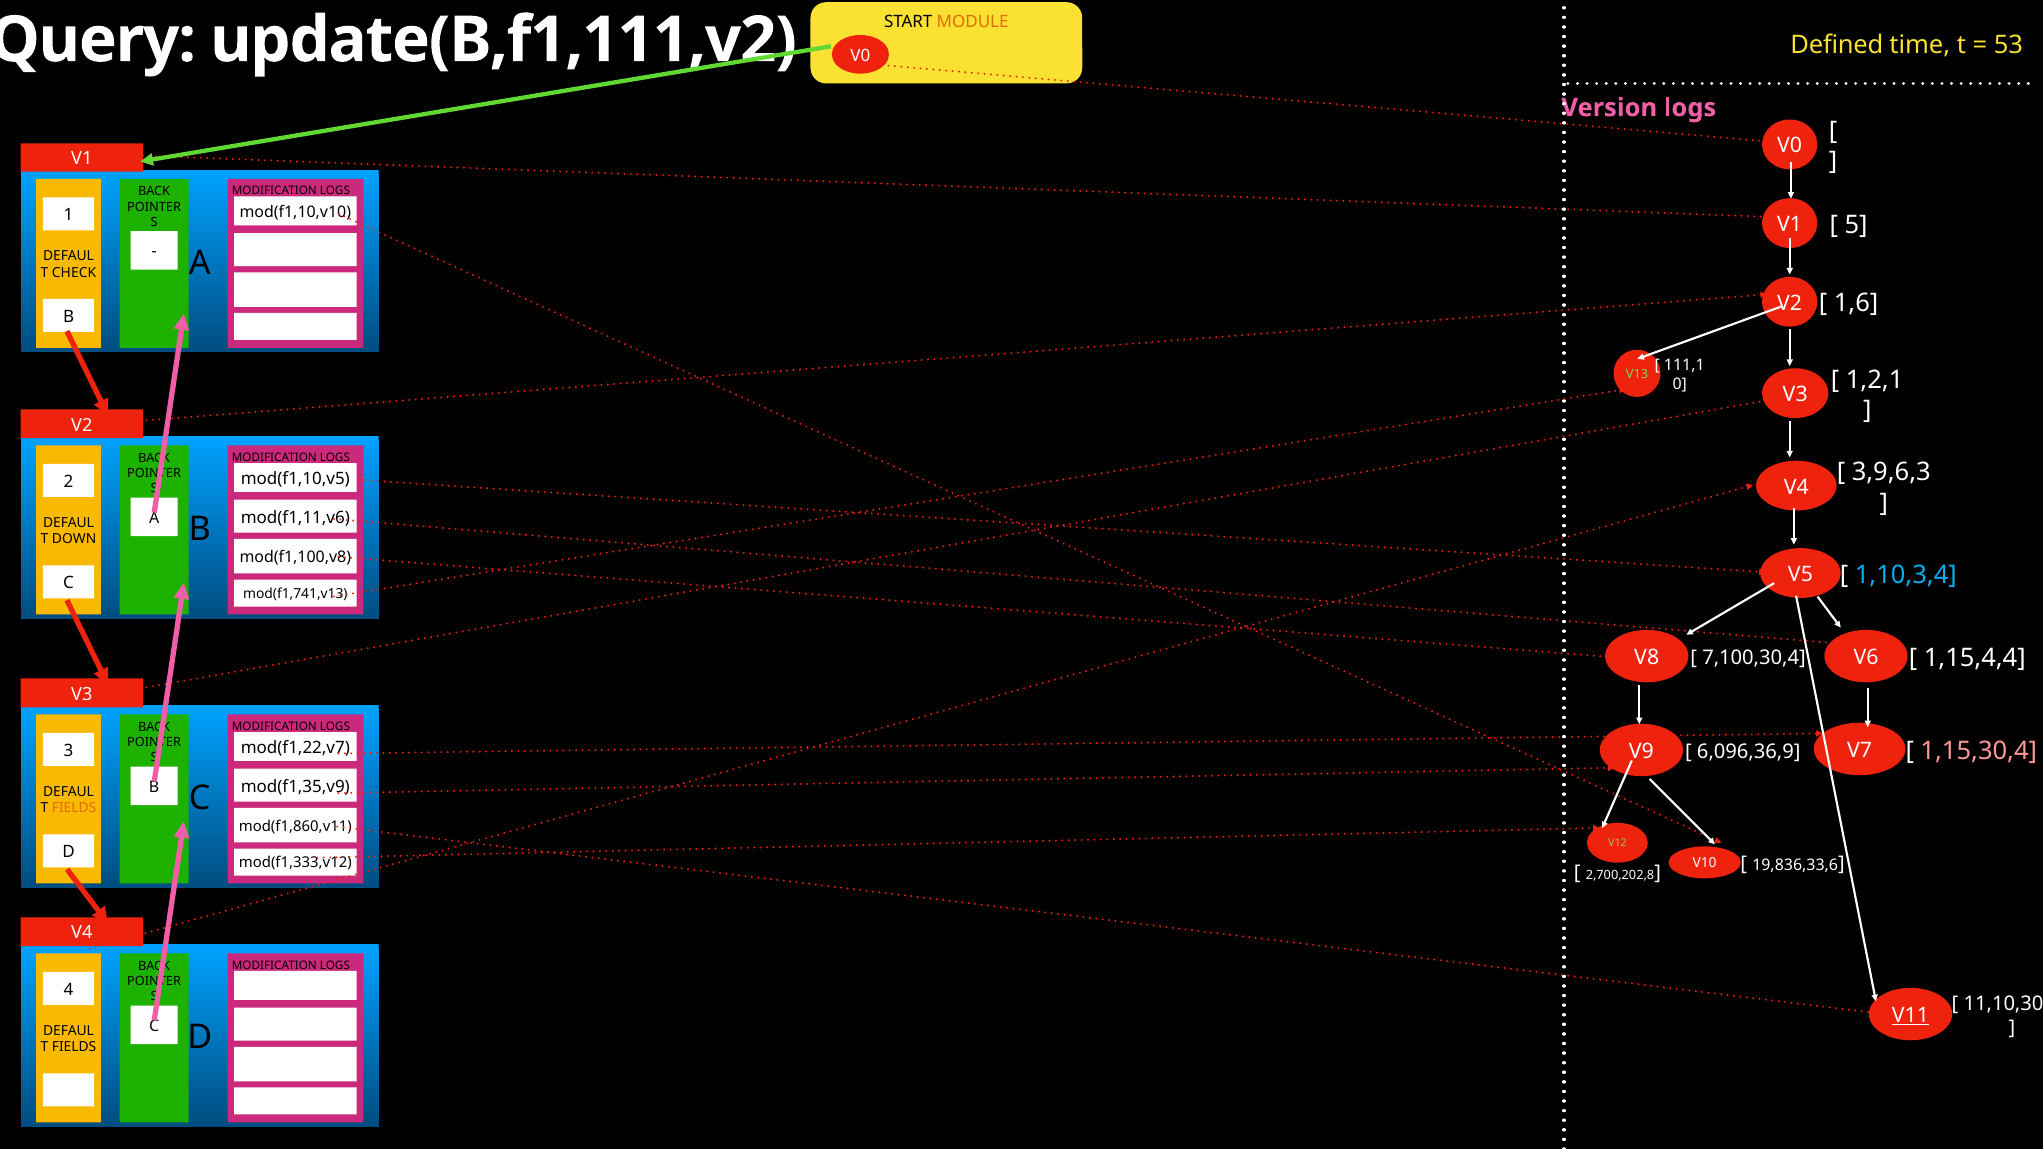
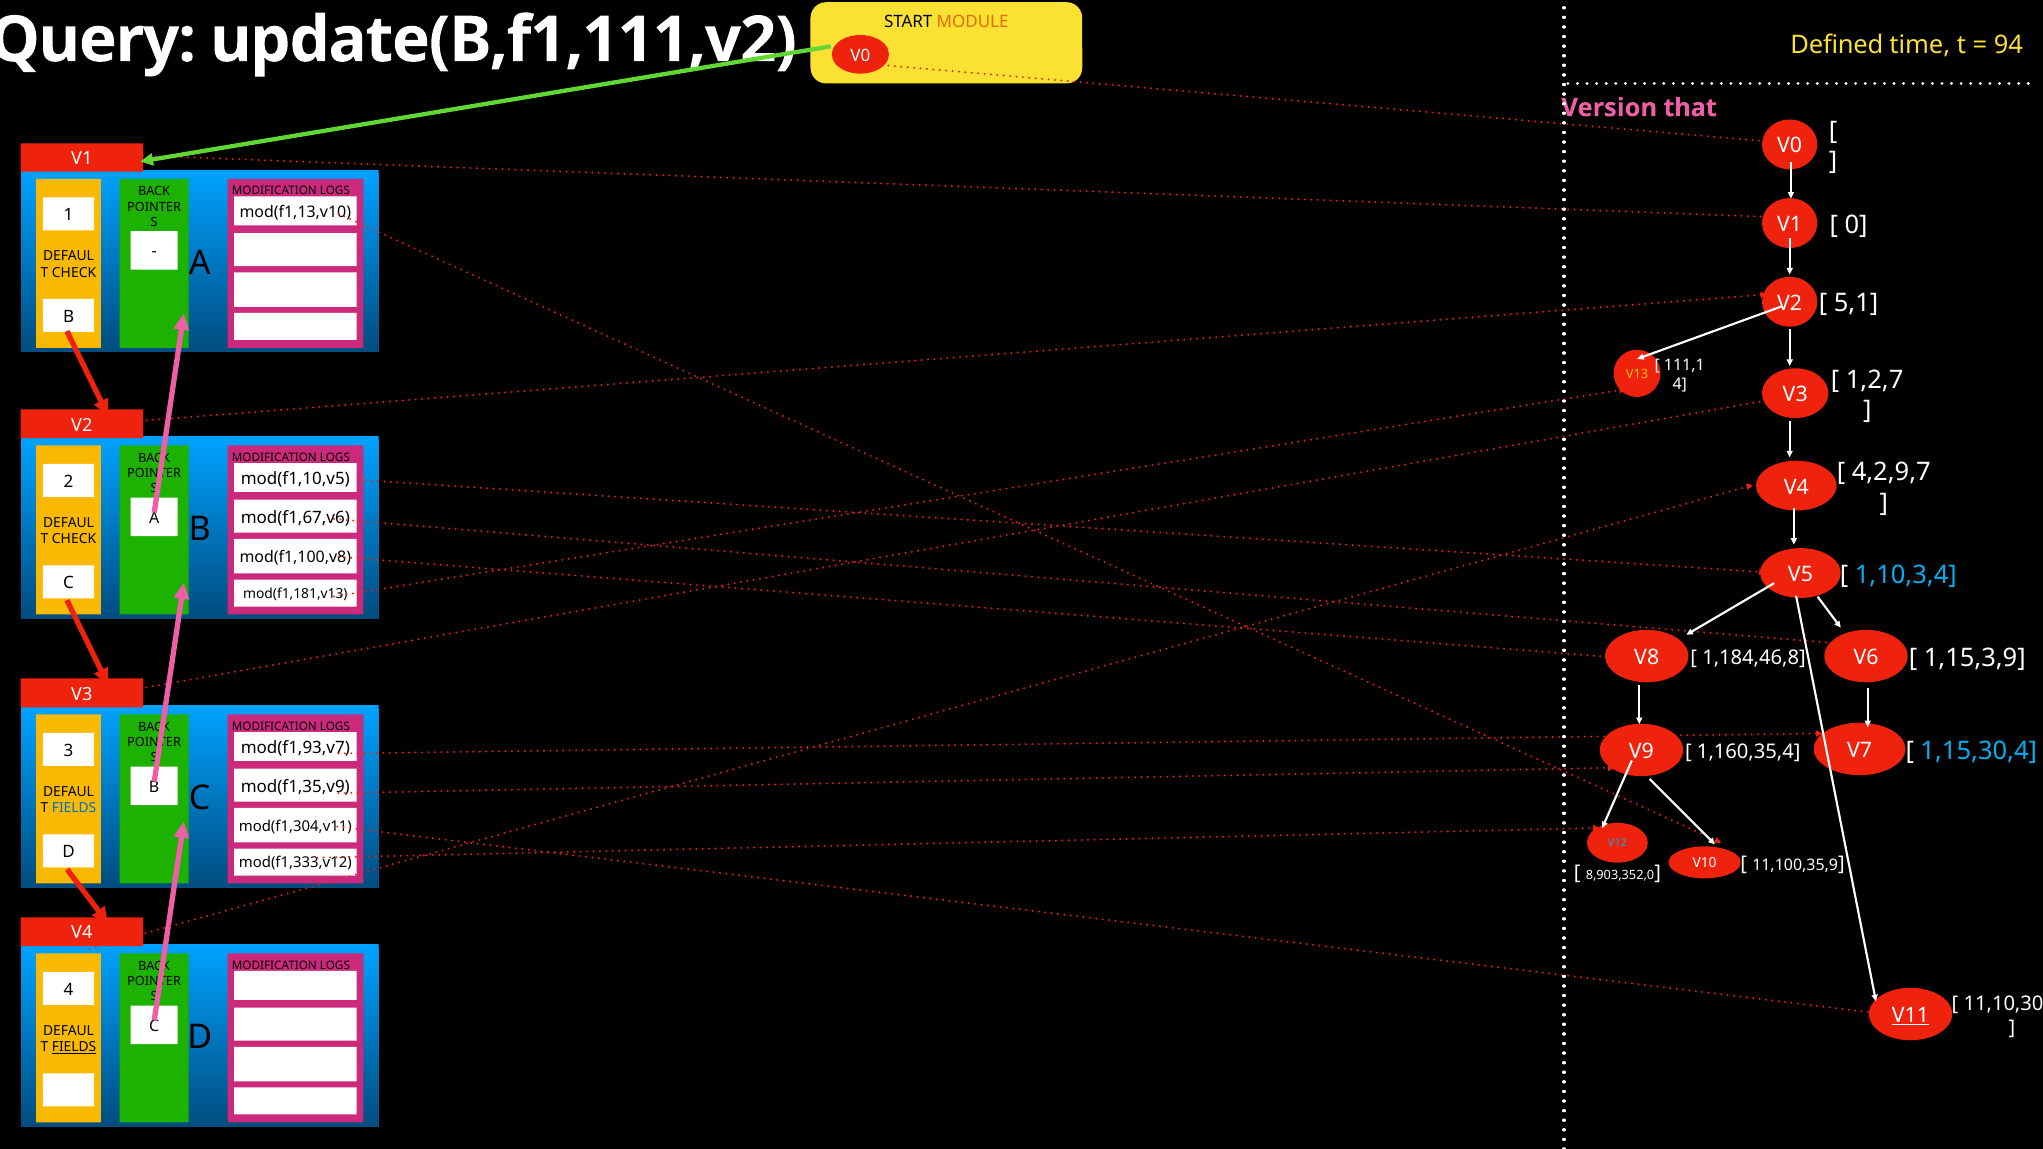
53: 53 -> 94 (2008, 45)
Version logs: logs -> that (1690, 108)
mod(f1,10,v10: mod(f1,10,v10 -> mod(f1,13,v10 (295, 212)
5: 5 -> 0 (1856, 225)
1,6: 1,6 -> 5,1 (1856, 304)
V13 colour: light green -> yellow (1637, 374)
1,2,1: 1,2,1 -> 1,2,7 (1875, 380)
0: 0 -> 4 (1680, 384)
3,9,6,3: 3,9,6,3 -> 4,2,9,7 (1891, 472)
mod(f1,11,v6: mod(f1,11,v6 -> mod(f1,67,v6 (295, 517)
DOWN: DOWN -> CHECK (74, 539)
mod(f1,741,v13: mod(f1,741,v13 -> mod(f1,181,v13 (295, 594)
7,100,30,4: 7,100,30,4 -> 1,184,46,8 (1754, 658)
1,15,4,4: 1,15,4,4 -> 1,15,3,9 (1975, 658)
mod(f1,22,v7: mod(f1,22,v7 -> mod(f1,93,v7 (295, 748)
1,15,30,4 colour: pink -> light blue (1979, 751)
6,096,36,9: 6,096,36,9 -> 1,160,35,4 (1749, 752)
FIELDS colour: orange -> blue (74, 808)
mod(f1,860,v11: mod(f1,860,v11 -> mod(f1,304,v11 (295, 826)
V12 colour: light green -> light blue (1617, 844)
19,836,33,6: 19,836,33,6 -> 11,100,35,9 (1795, 865)
2,700,202,8: 2,700,202,8 -> 8,903,352,0 (1620, 876)
FIELDS underline: none -> present (74, 1047)
